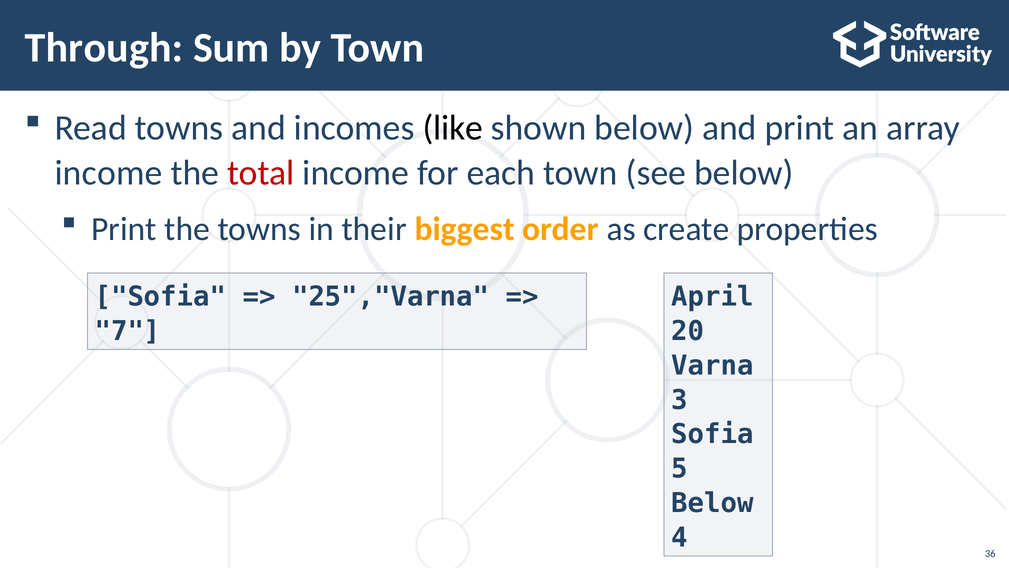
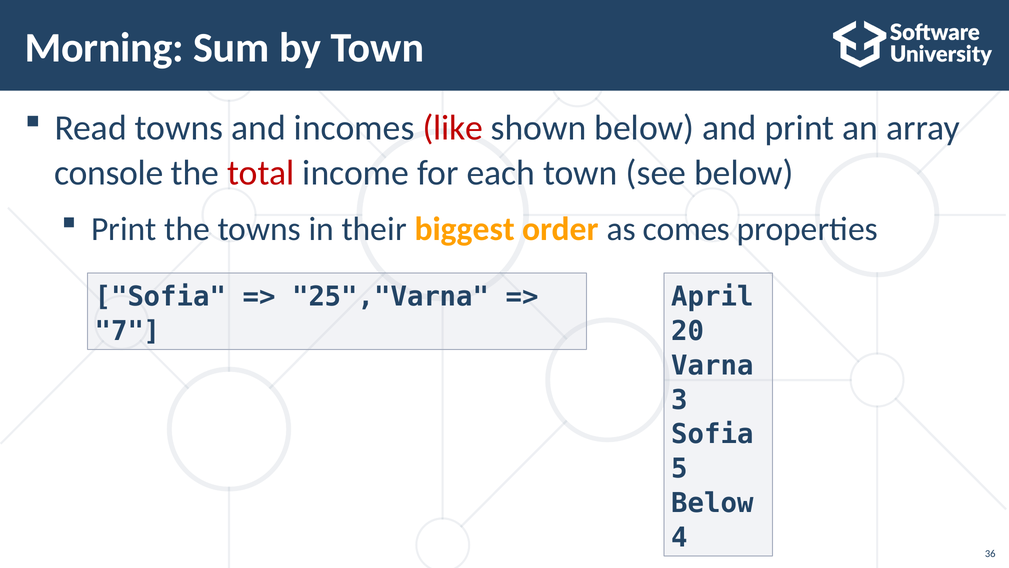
Through: Through -> Morning (104, 48)
like colour: black -> red (453, 128)
income: income -> console (109, 173)
create: create -> comes (686, 229)
